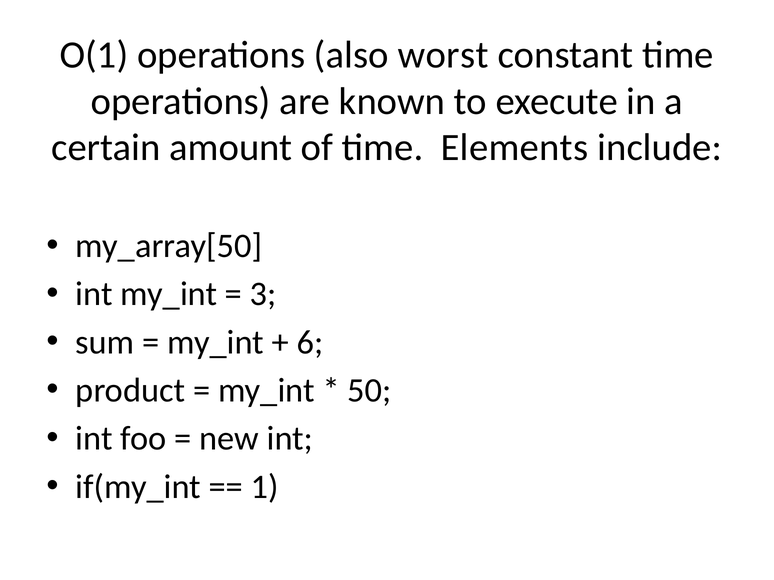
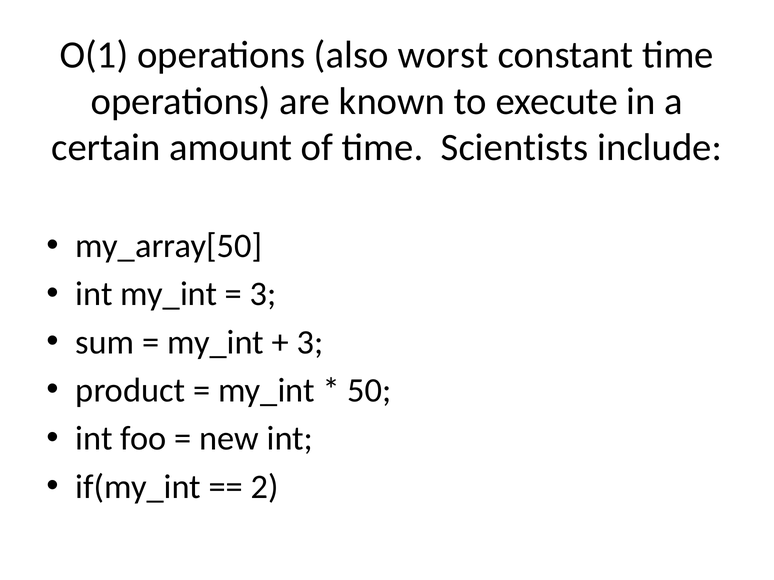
Elements: Elements -> Scientists (515, 148)
6: 6 -> 3 (310, 343)
1: 1 -> 2 (265, 487)
